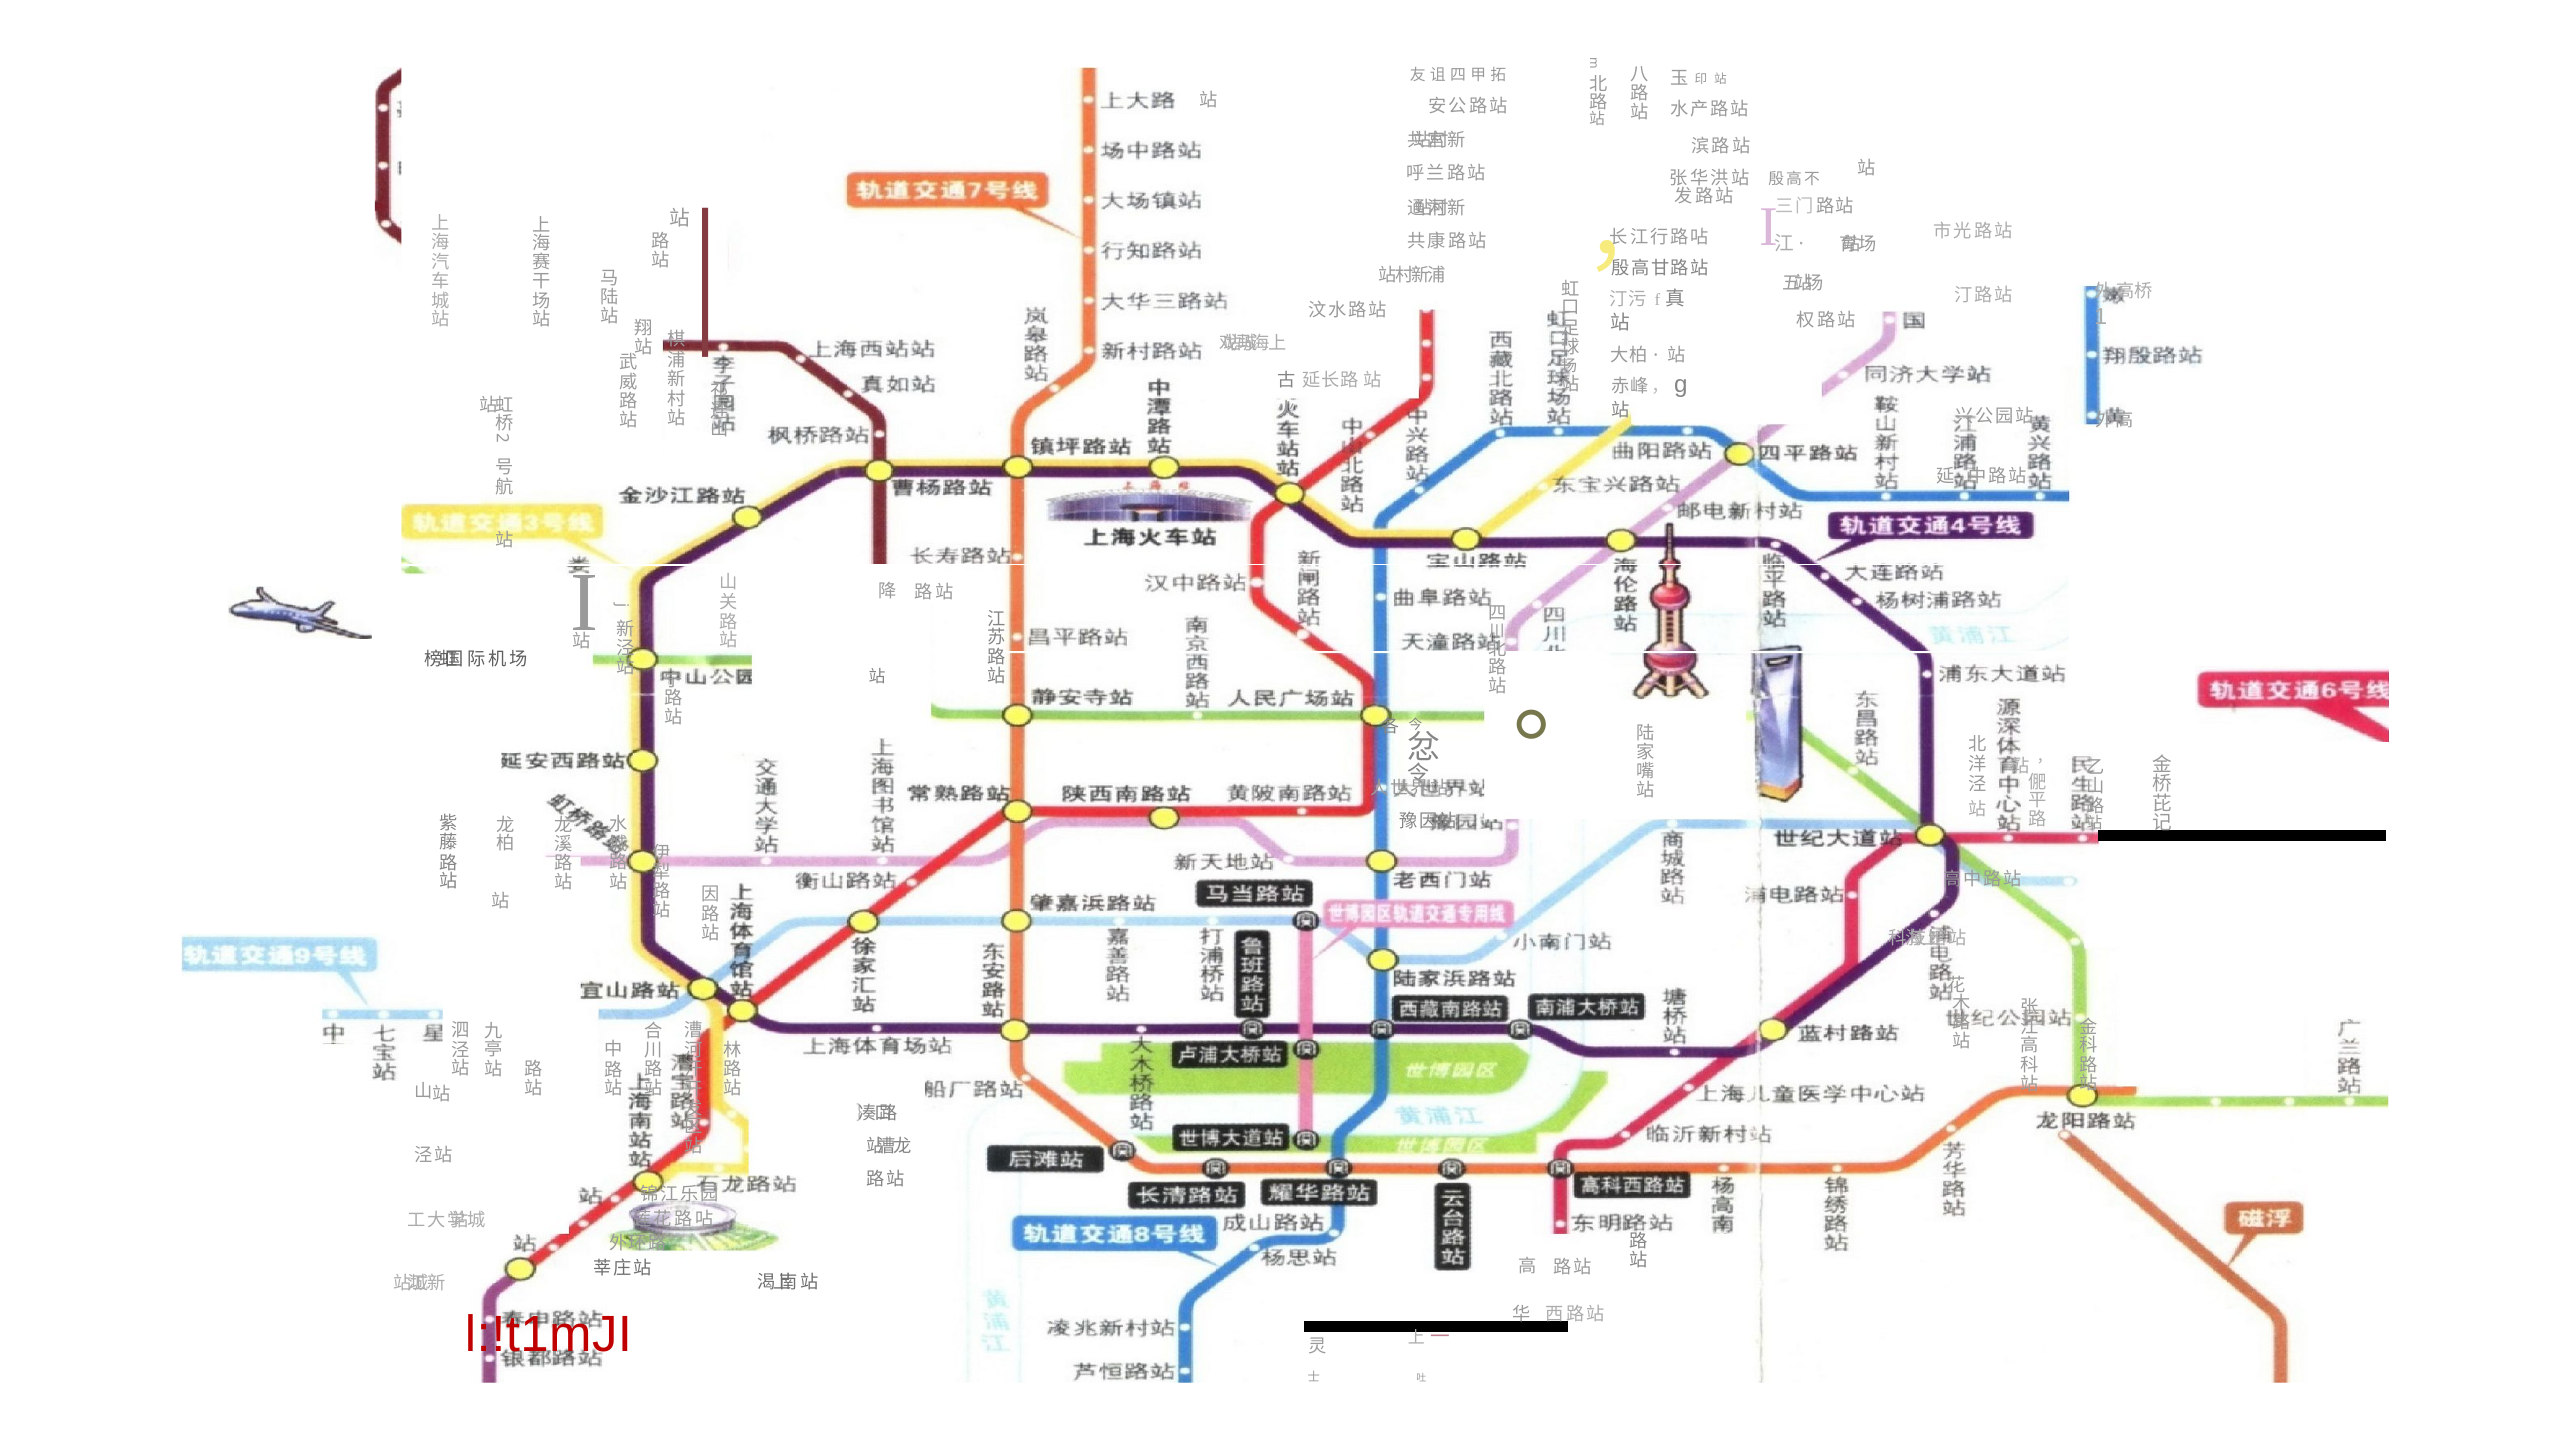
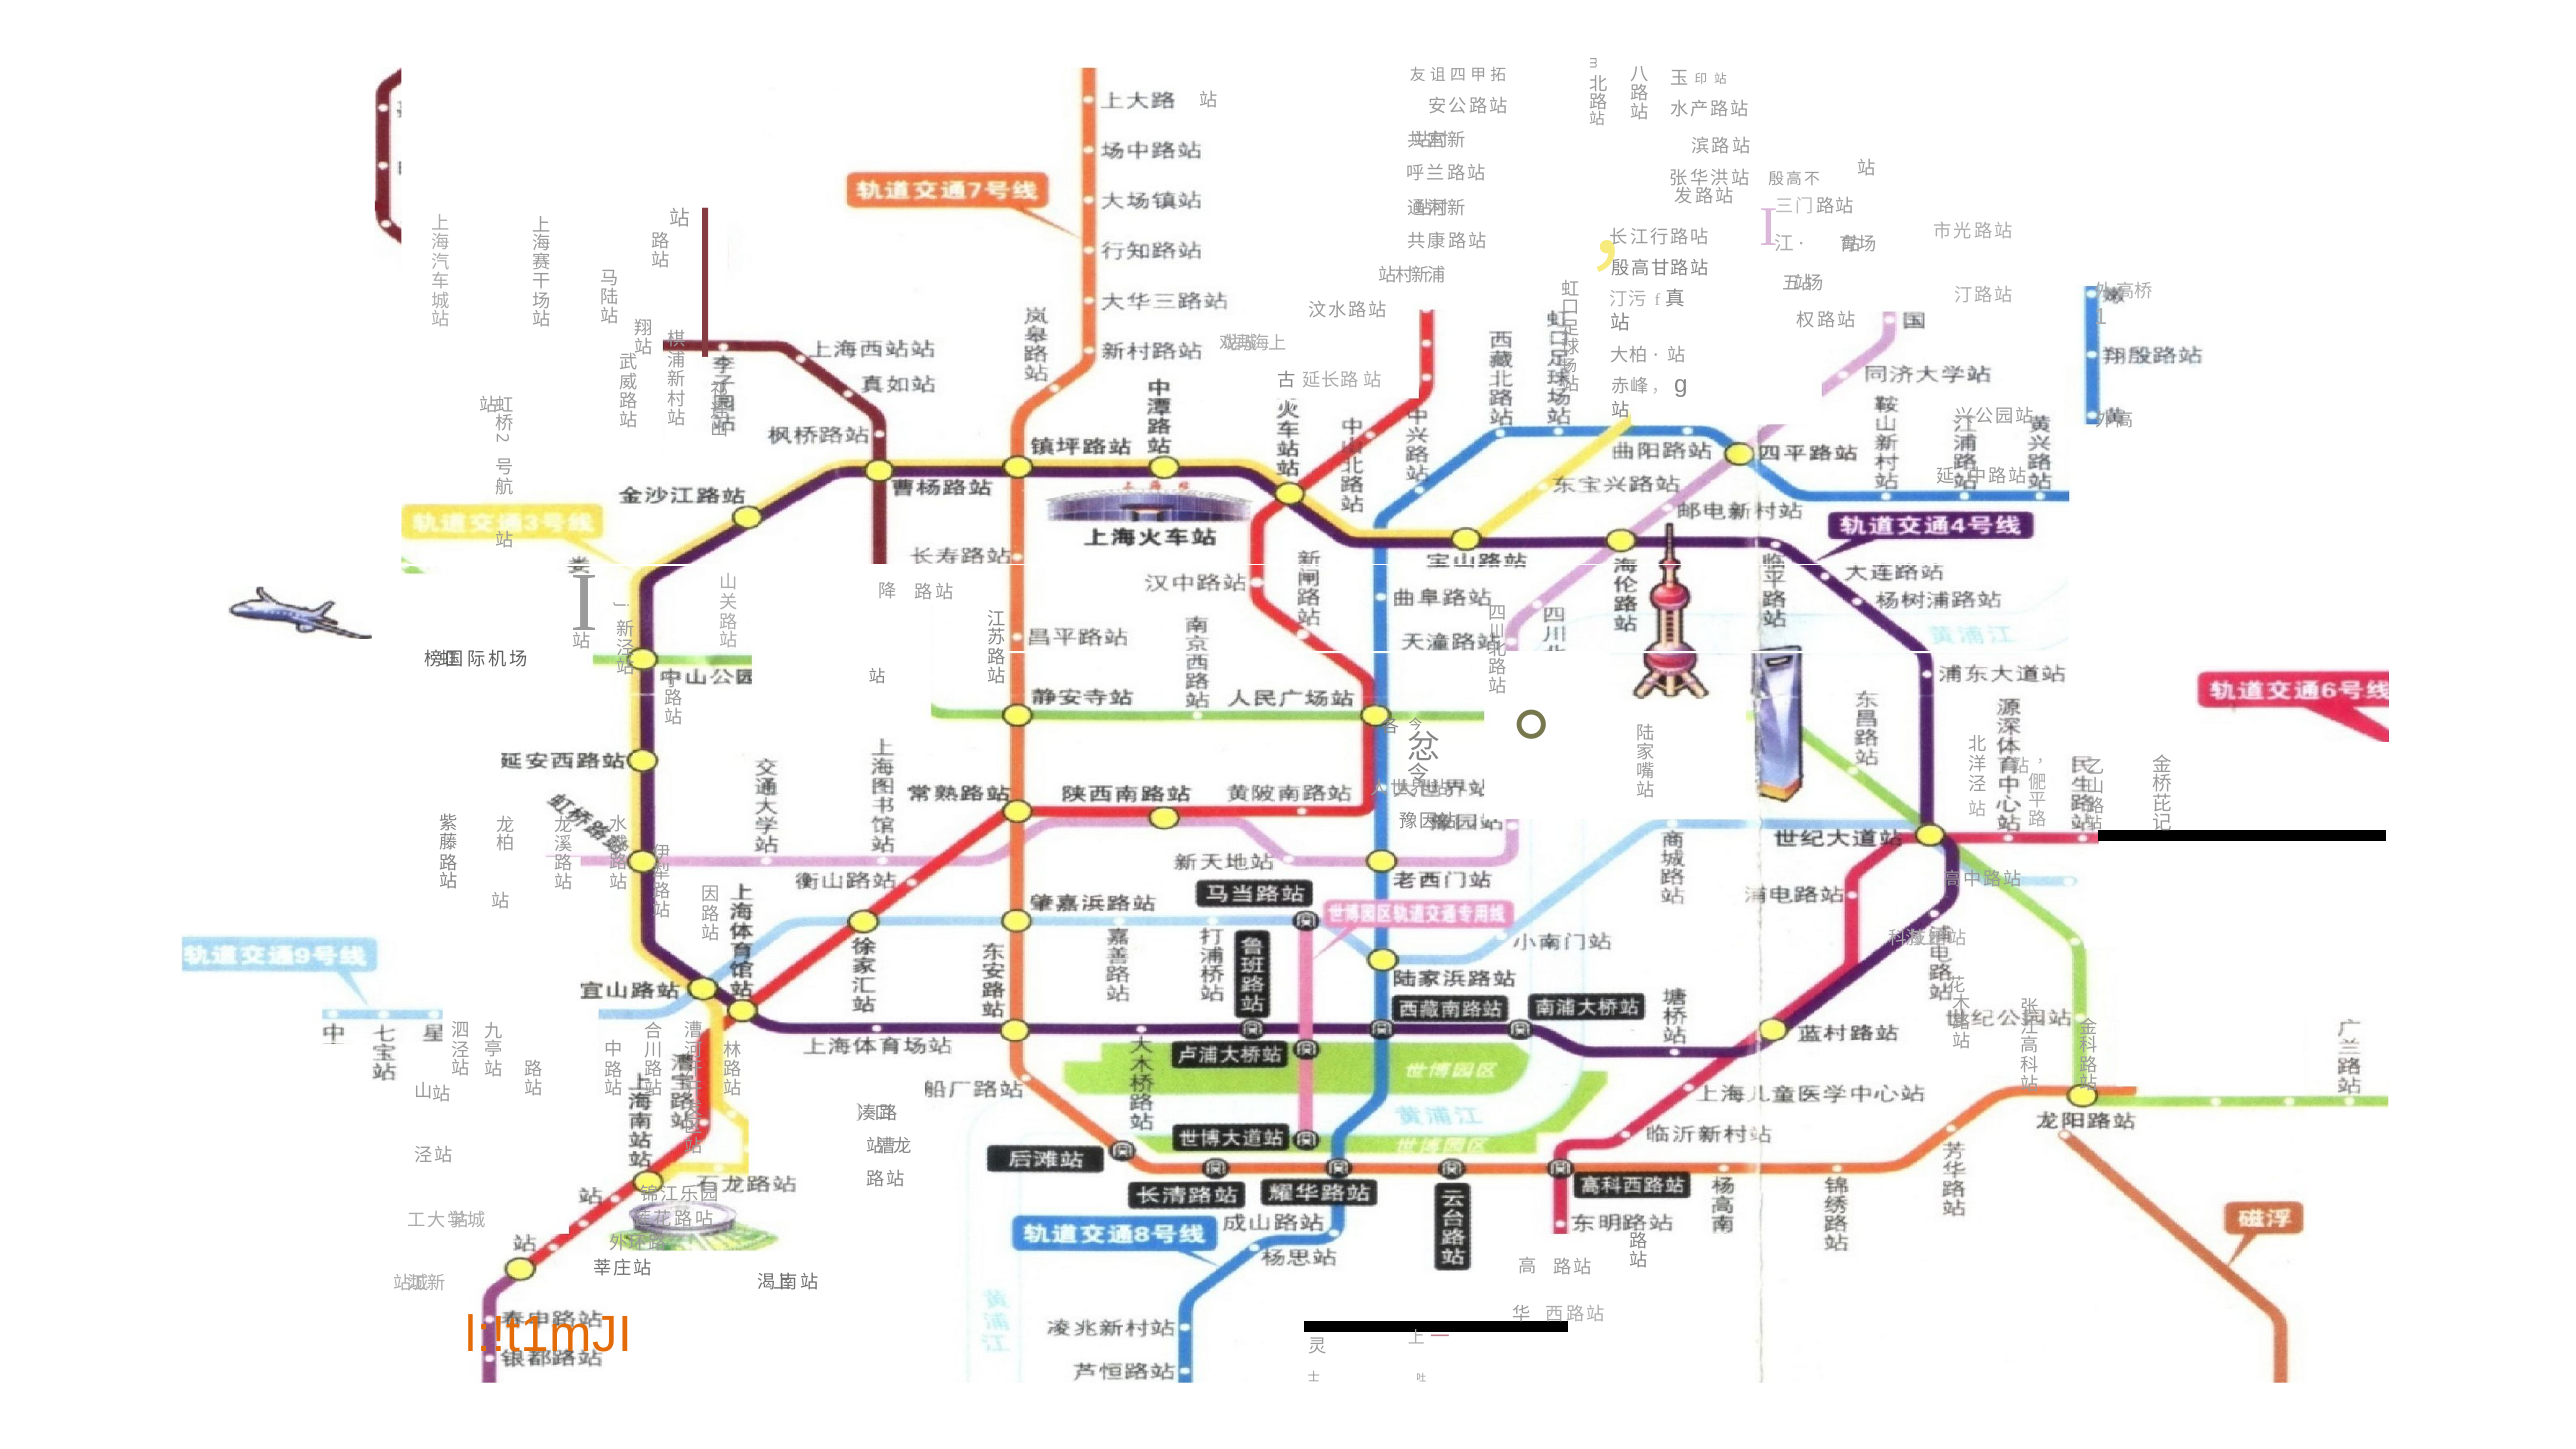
l:!t1mJI colour: red -> orange (549, 1335)
